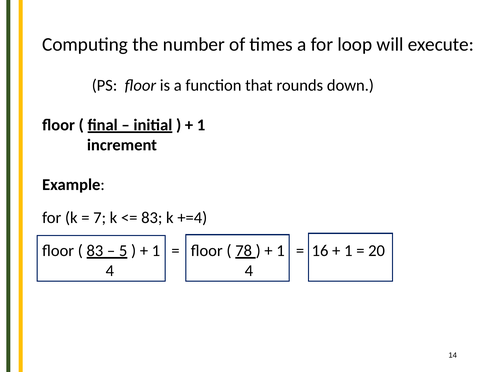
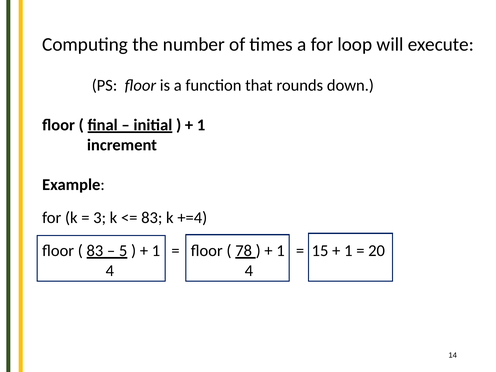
7: 7 -> 3 (100, 218)
16: 16 -> 15 (320, 251)
